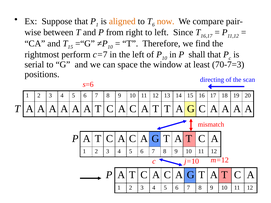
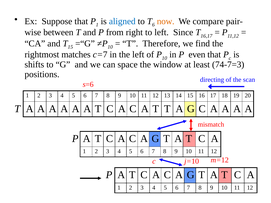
aligned colour: orange -> blue (122, 21)
perform: perform -> matches (76, 55)
shall: shall -> even (197, 55)
serial: serial -> shifts (34, 65)
70-7=3: 70-7=3 -> 74-7=3 (228, 65)
